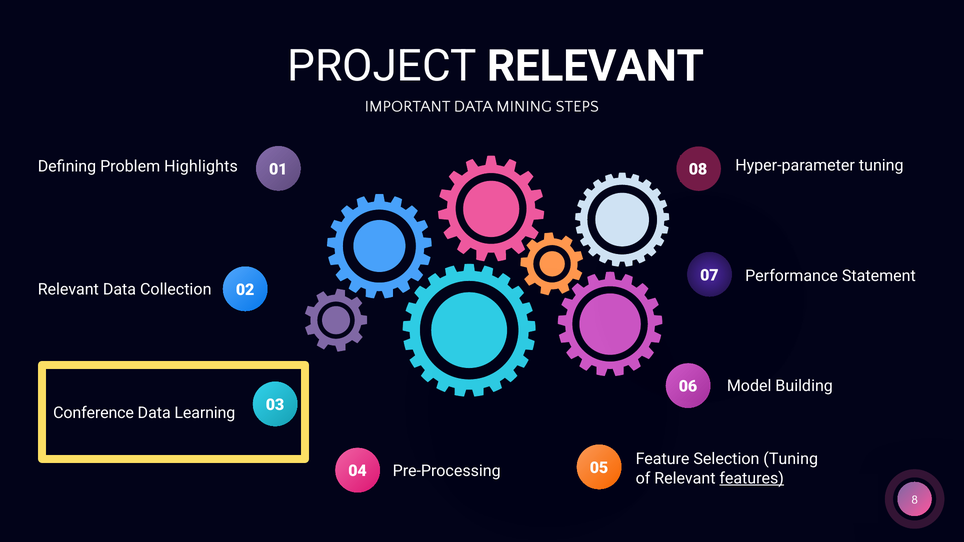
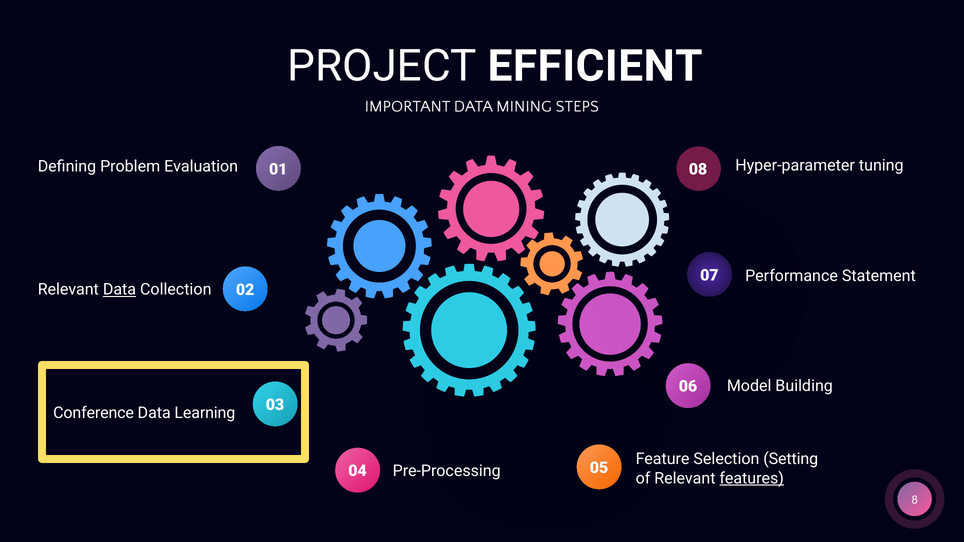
PROJECT RELEVANT: RELEVANT -> EFFICIENT (595, 66)
Highlights: Highlights -> Evaluation (201, 167)
Data underline: none -> present (119, 290)
Tuning: Tuning -> Setting (791, 459)
